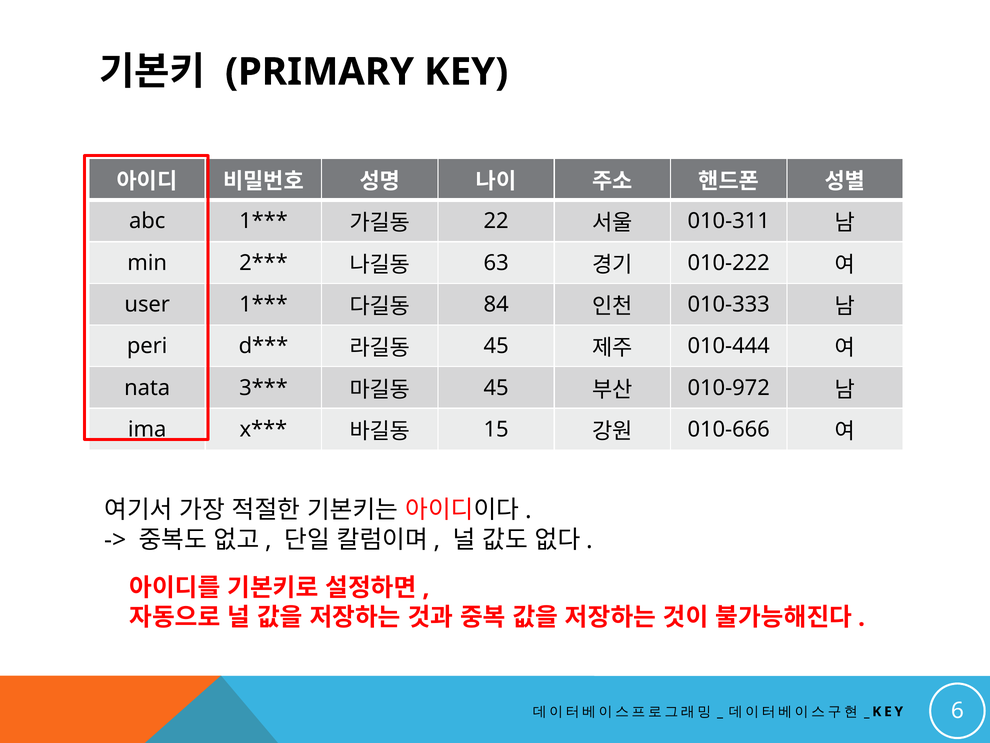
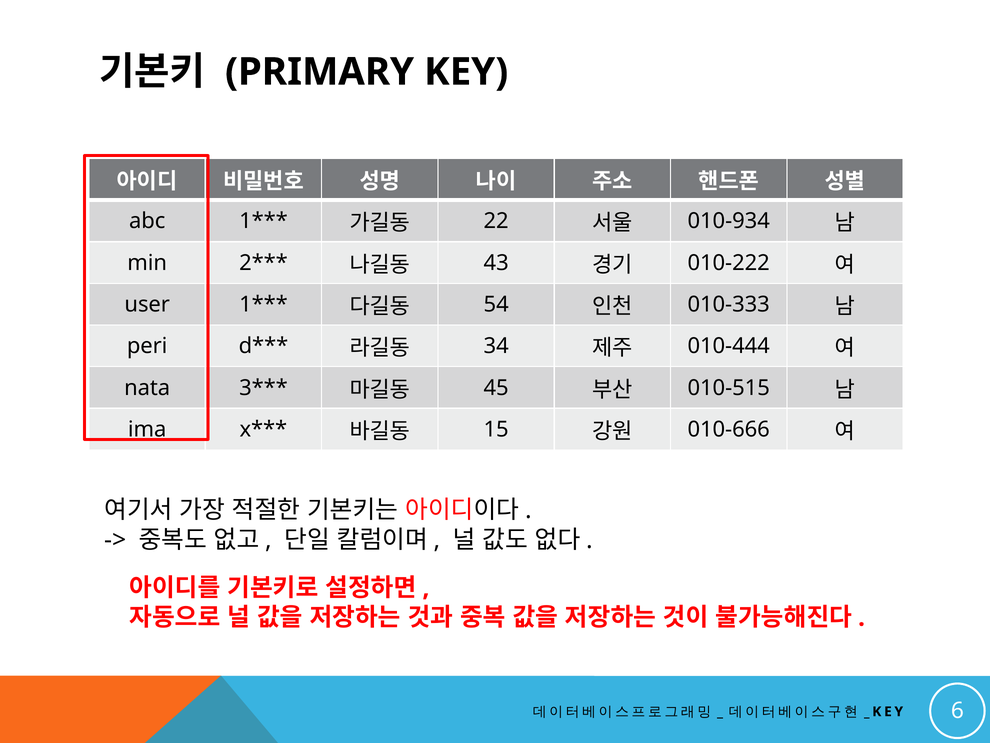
010-311: 010-311 -> 010-934 (729, 221)
63: 63 -> 43 (496, 263)
84: 84 -> 54 (496, 304)
45: 45 -> 34 (496, 346)
010-972: 010-972 -> 010-515 (729, 388)
